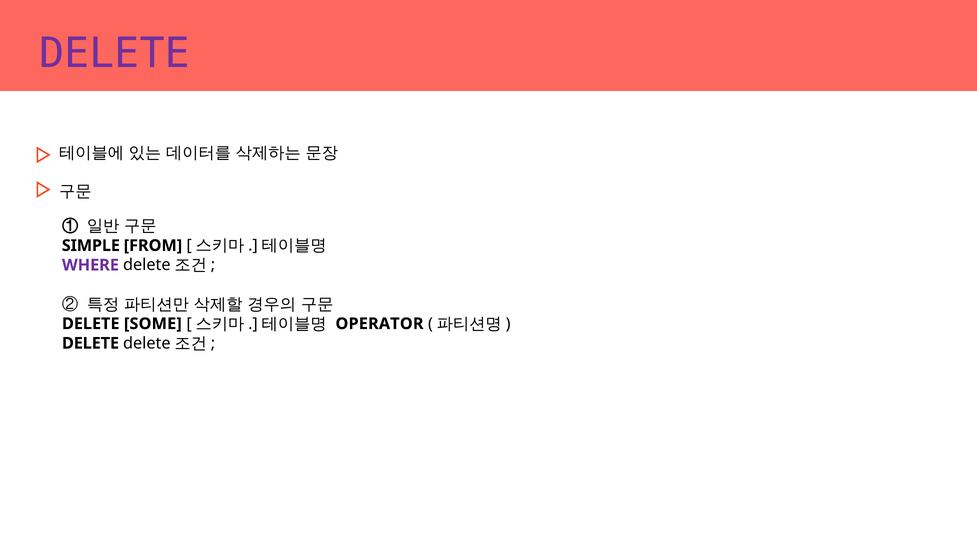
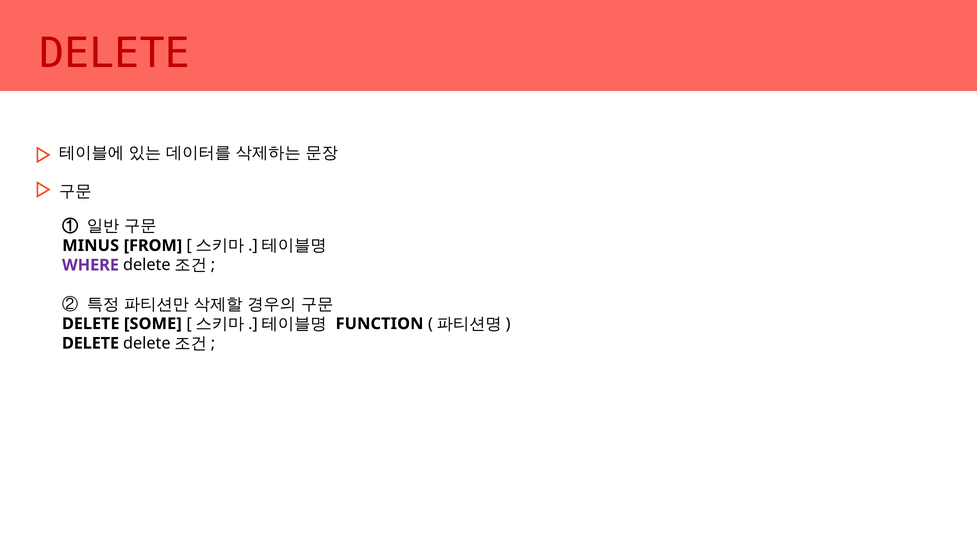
DELETE colour: purple -> red (114, 53)
SIMPLE: SIMPLE -> MINUS (91, 245)
OPERATOR: OPERATOR -> FUNCTION (380, 323)
